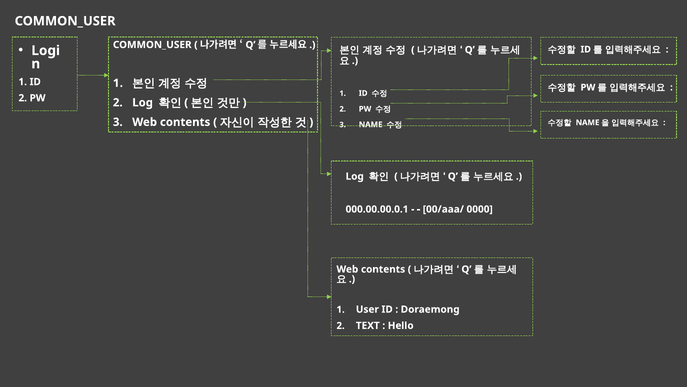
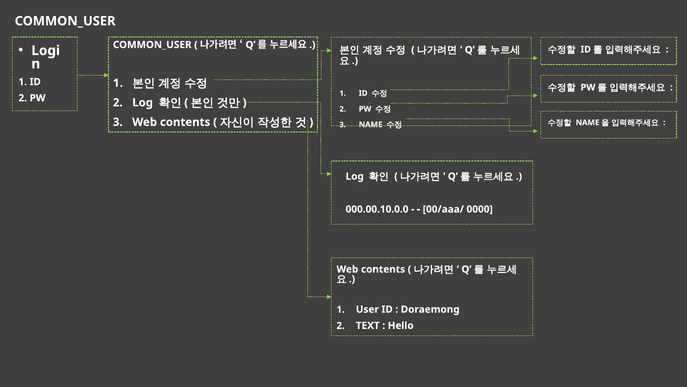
000.00.00.0.1: 000.00.00.0.1 -> 000.00.10.0.0 (377, 209)
